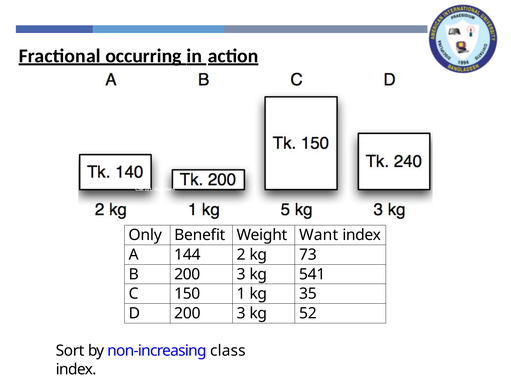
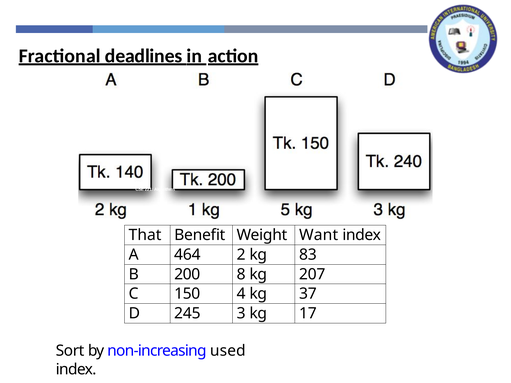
occurring: occurring -> deadlines (144, 56)
Only: Only -> That (145, 235)
144: 144 -> 464 (187, 255)
73: 73 -> 83 (308, 255)
B 200 3: 3 -> 8 (241, 274)
541: 541 -> 207 (312, 274)
1: 1 -> 4 (241, 294)
35: 35 -> 37 (308, 294)
D 200: 200 -> 245 (187, 314)
52: 52 -> 17 (308, 314)
class: class -> used (228, 351)
